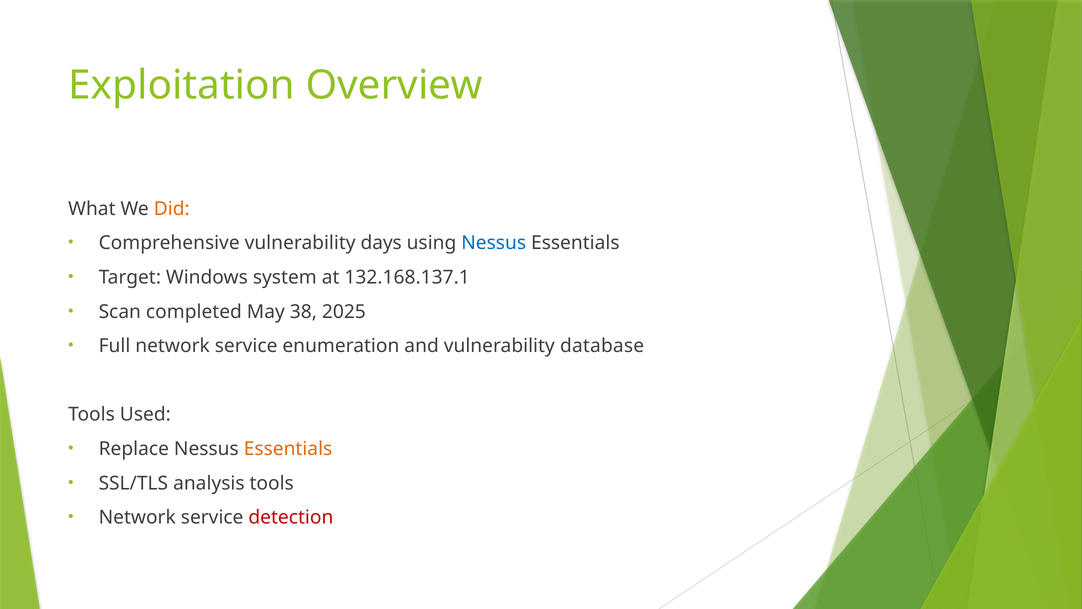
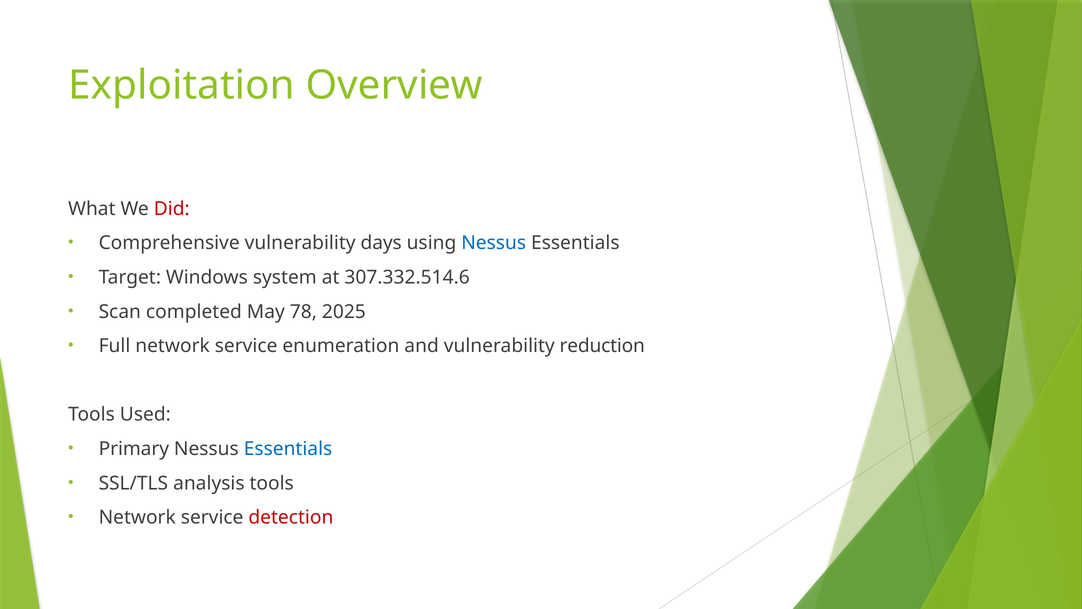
Did colour: orange -> red (172, 209)
132.168.137.1: 132.168.137.1 -> 307.332.514.6 (407, 277)
38: 38 -> 78 (303, 311)
database: database -> reduction (602, 346)
Replace: Replace -> Primary (134, 449)
Essentials colour: orange -> blue (288, 449)
